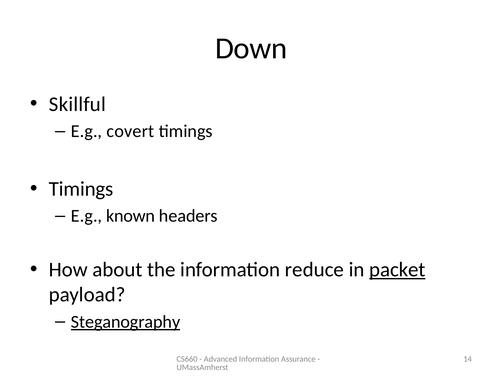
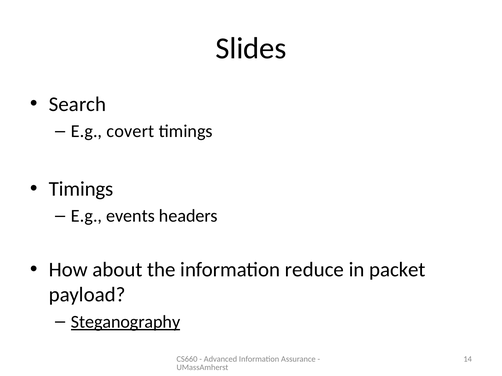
Down: Down -> Slides (251, 49)
Skillful: Skillful -> Search (78, 104)
known: known -> events (131, 216)
packet underline: present -> none (397, 270)
